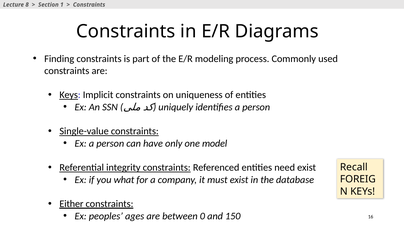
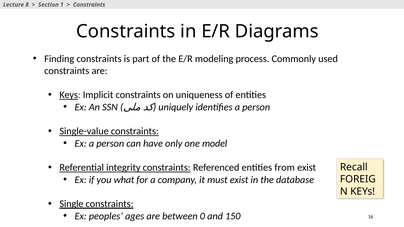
need: need -> from (285, 168)
Either: Either -> Single (71, 204)
